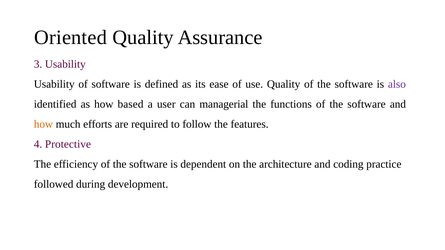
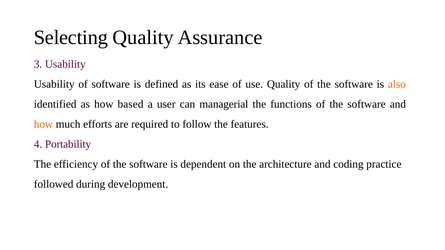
Oriented: Oriented -> Selecting (71, 37)
also colour: purple -> orange (397, 84)
Protective: Protective -> Portability (68, 144)
